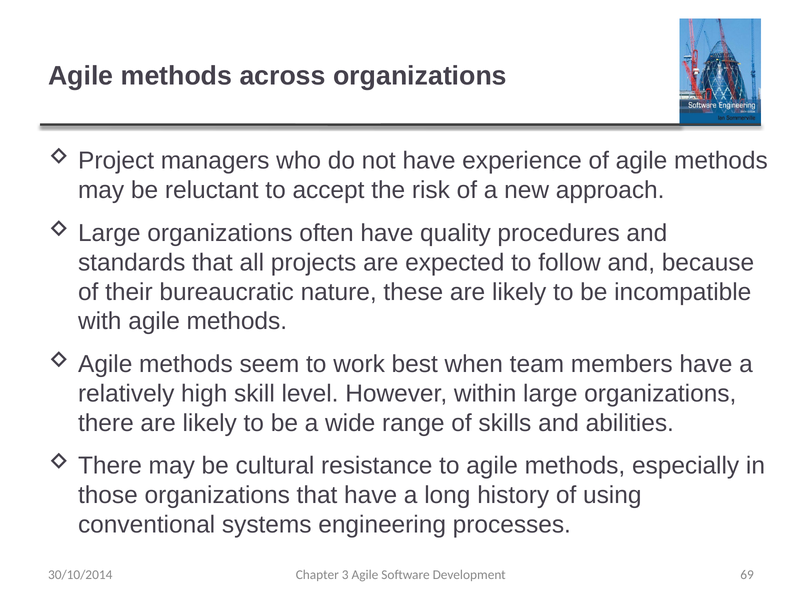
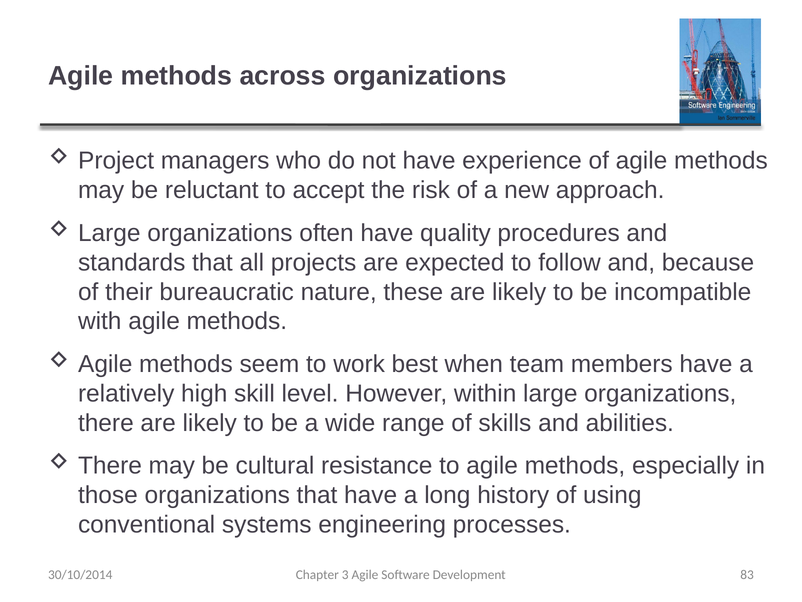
69: 69 -> 83 (747, 574)
